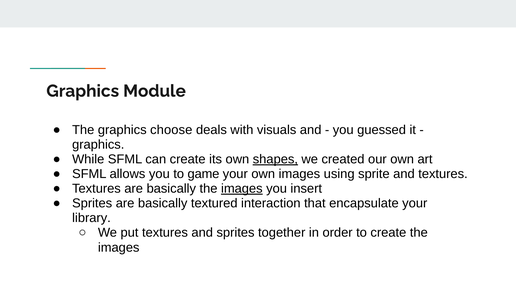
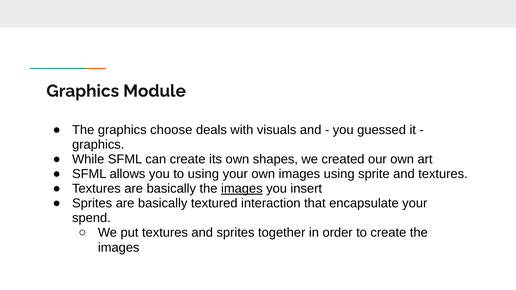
shapes underline: present -> none (275, 159)
to game: game -> using (203, 174)
library: library -> spend (91, 218)
